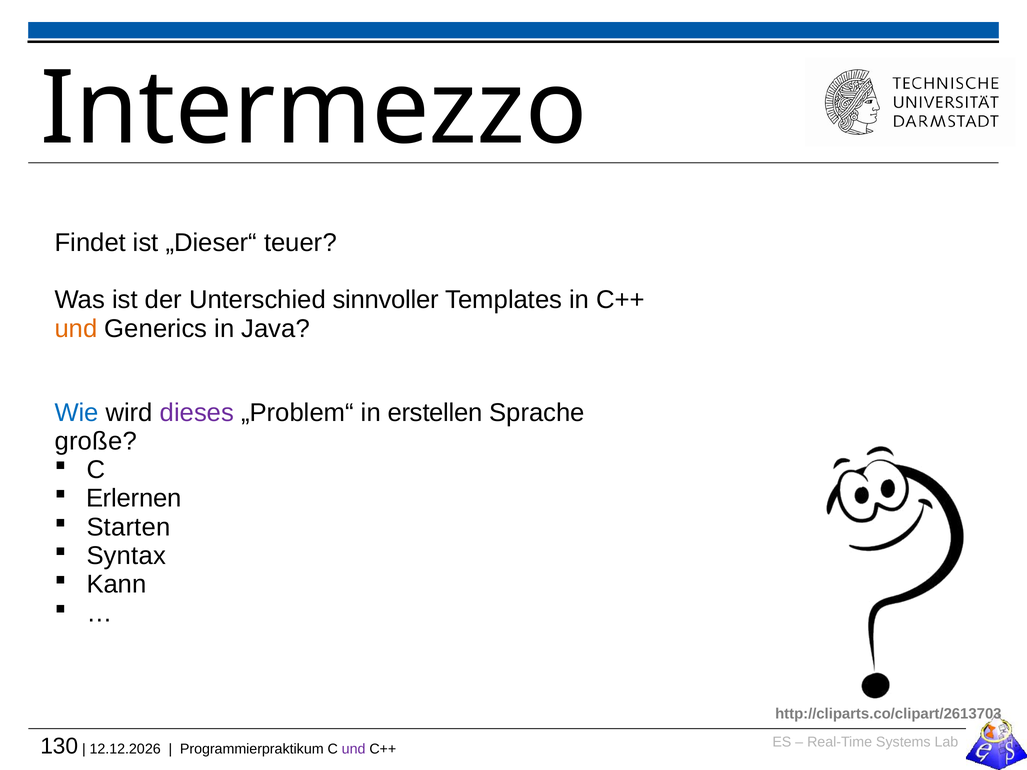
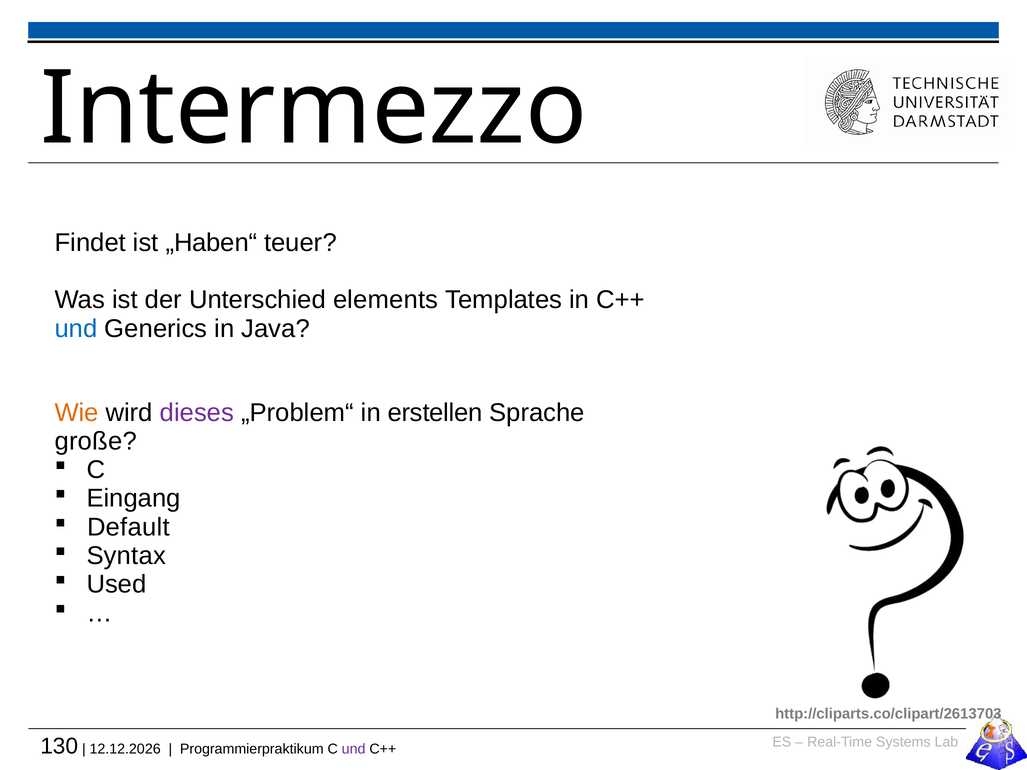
„Dieser“: „Dieser“ -> „Haben“ (211, 243)
sinnvoller: sinnvoller -> elements (386, 300)
und colour: orange -> blue (76, 329)
Wie colour: blue -> orange (77, 413)
Erlernen: Erlernen -> Eingang (134, 499)
Starten: Starten -> Default (128, 527)
Kann: Kann -> Used (117, 585)
